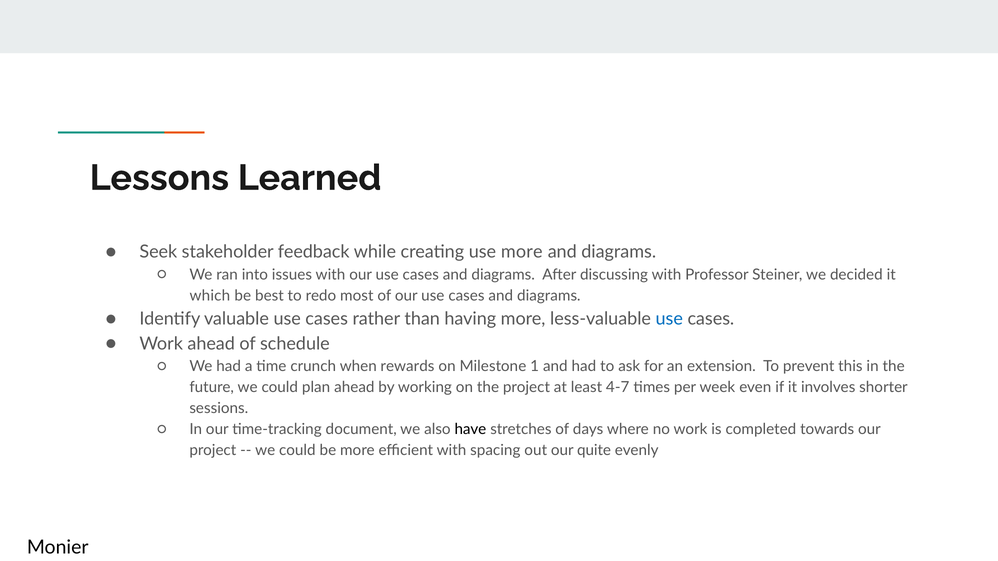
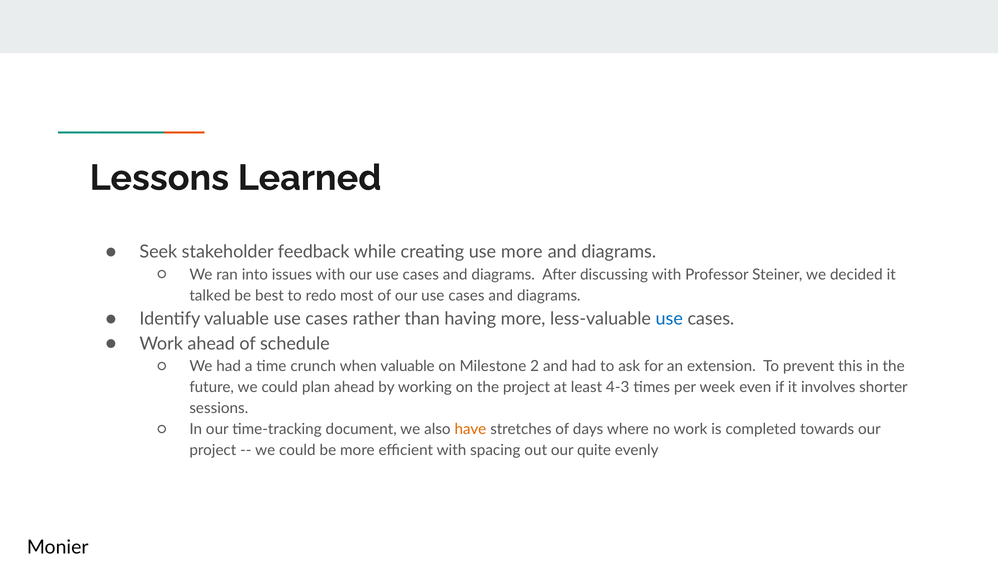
which: which -> talked (210, 296)
when rewards: rewards -> valuable (408, 366)
1: 1 -> 2 (535, 366)
4-7: 4-7 -> 4-3 (618, 387)
have colour: black -> orange (470, 430)
